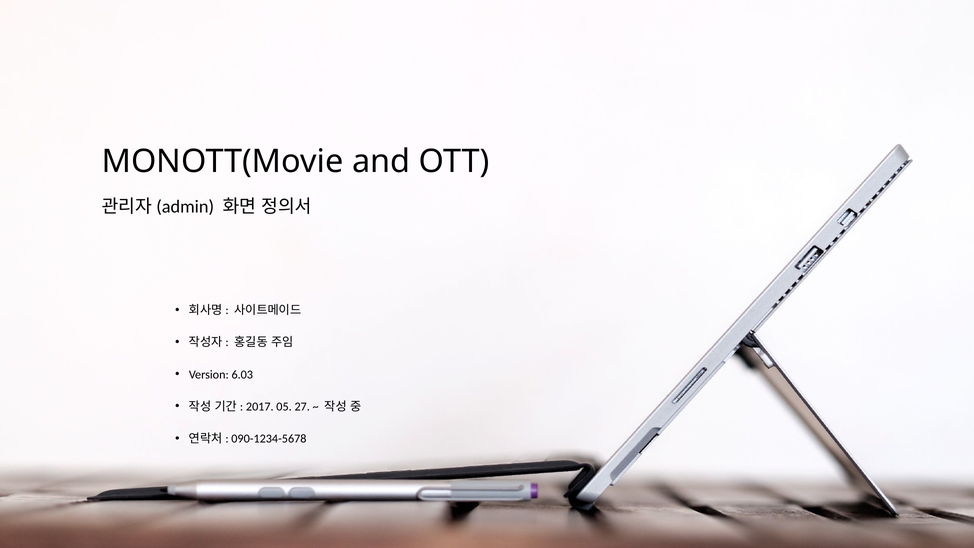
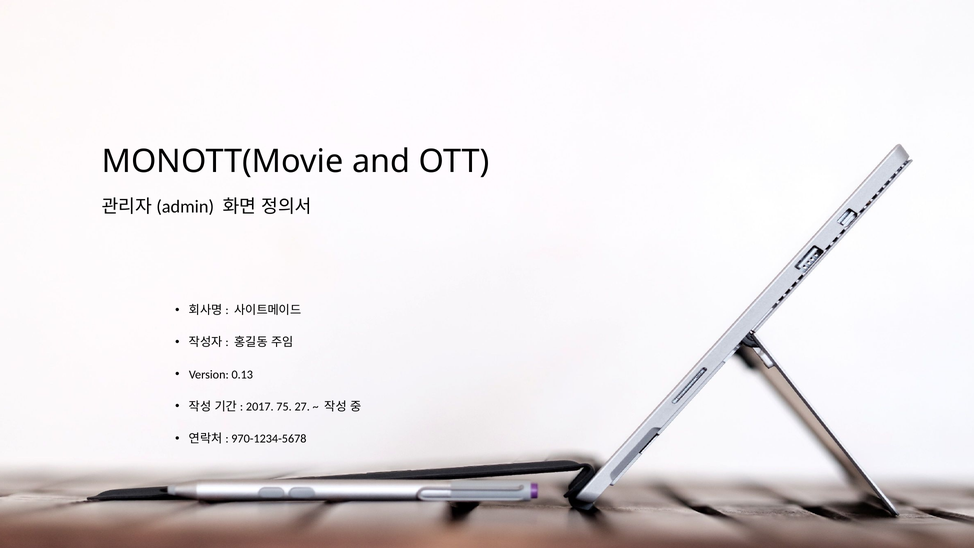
6.03: 6.03 -> 0.13 (242, 374)
05: 05 -> 75 (284, 406)
090-1234-5678: 090-1234-5678 -> 970-1234-5678 (269, 439)
